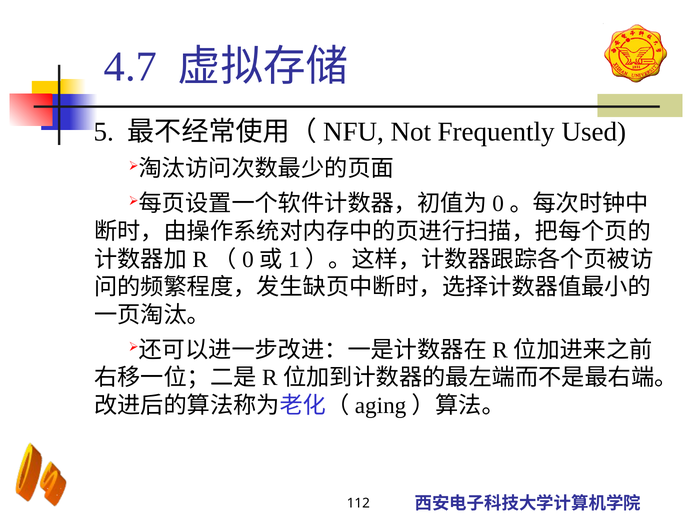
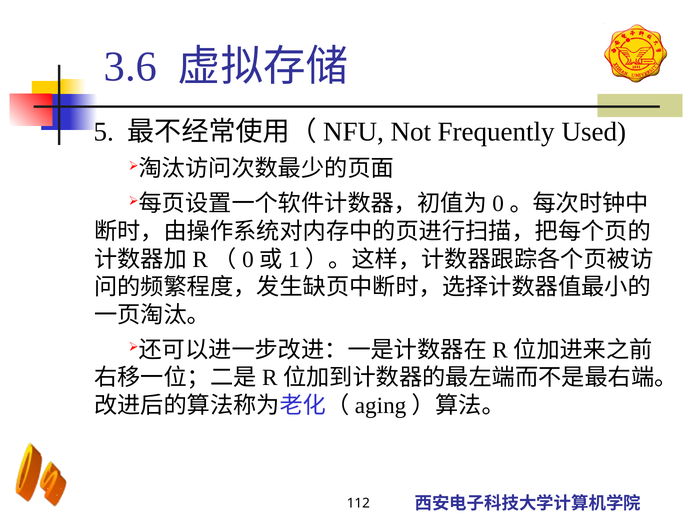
4.7: 4.7 -> 3.6 (131, 67)
